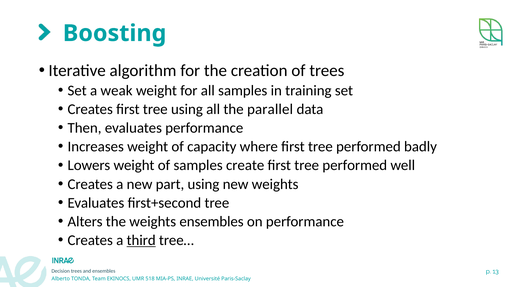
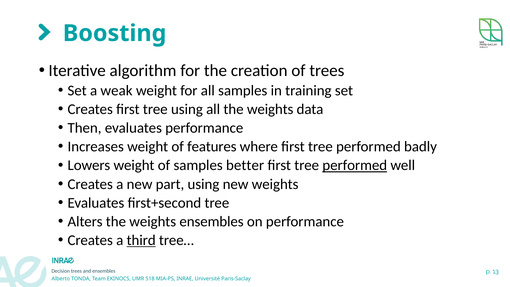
all the parallel: parallel -> weights (270, 109)
capacity: capacity -> features (212, 147)
create: create -> better (245, 165)
performed underline: none -> present (355, 165)
